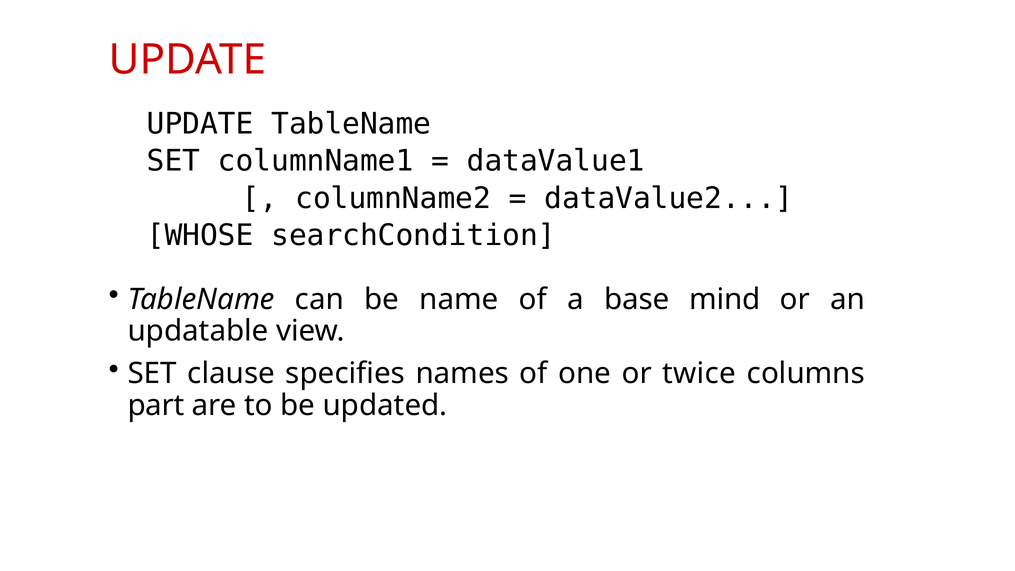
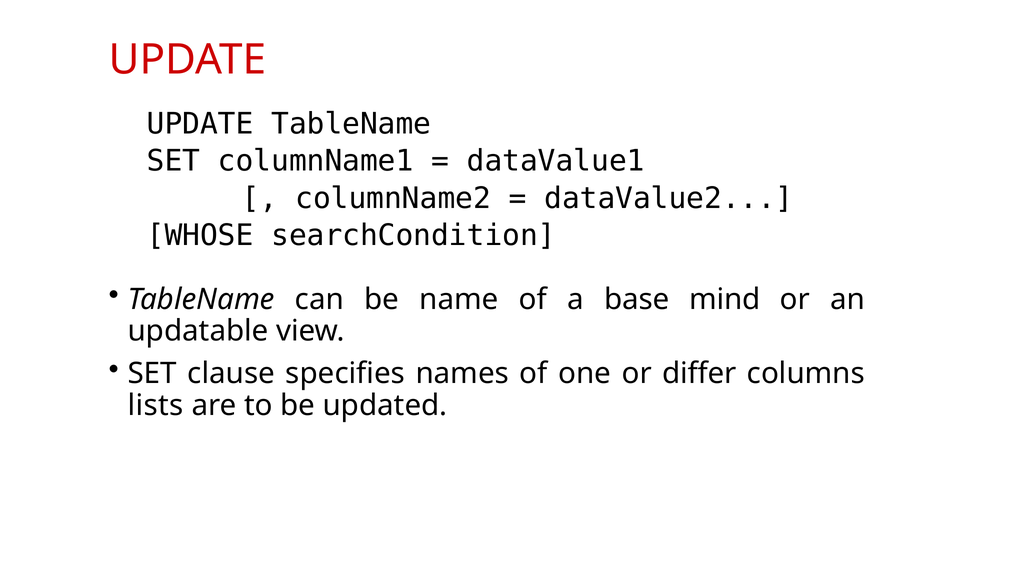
twice: twice -> differ (699, 374)
part: part -> lists (156, 406)
